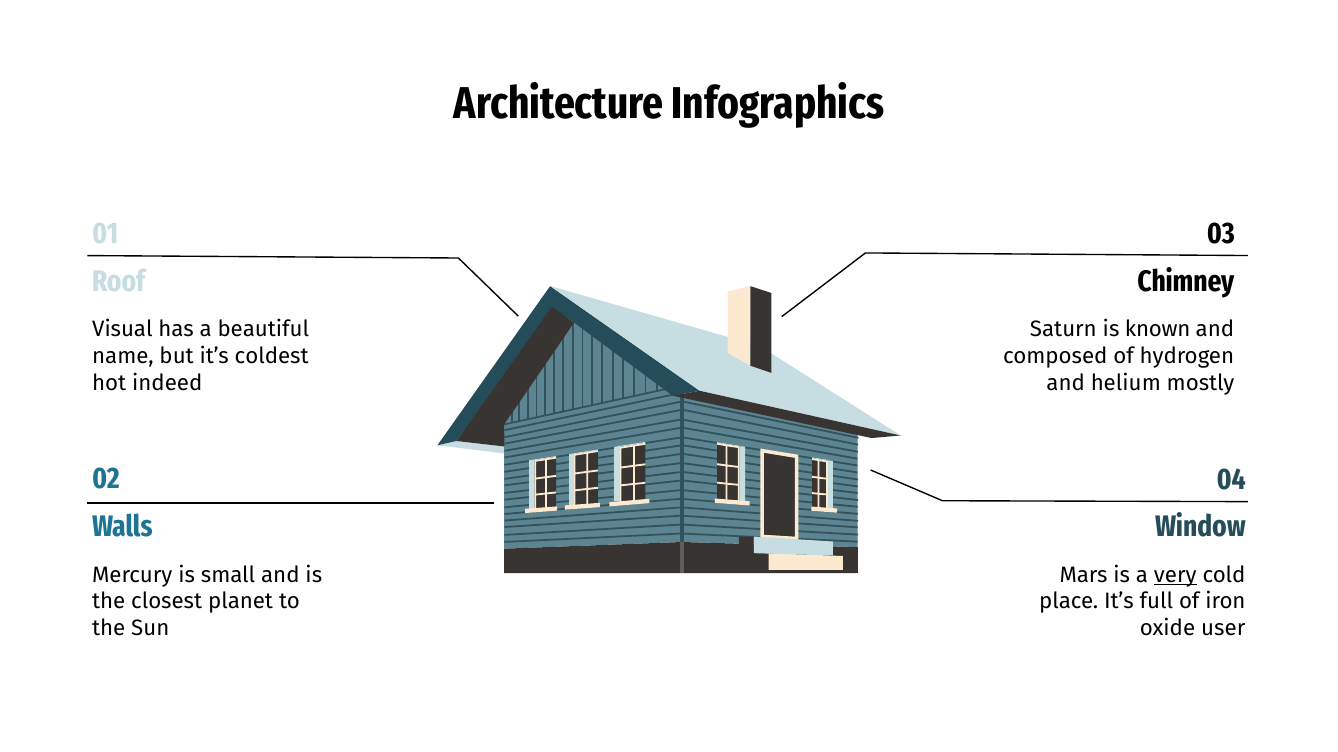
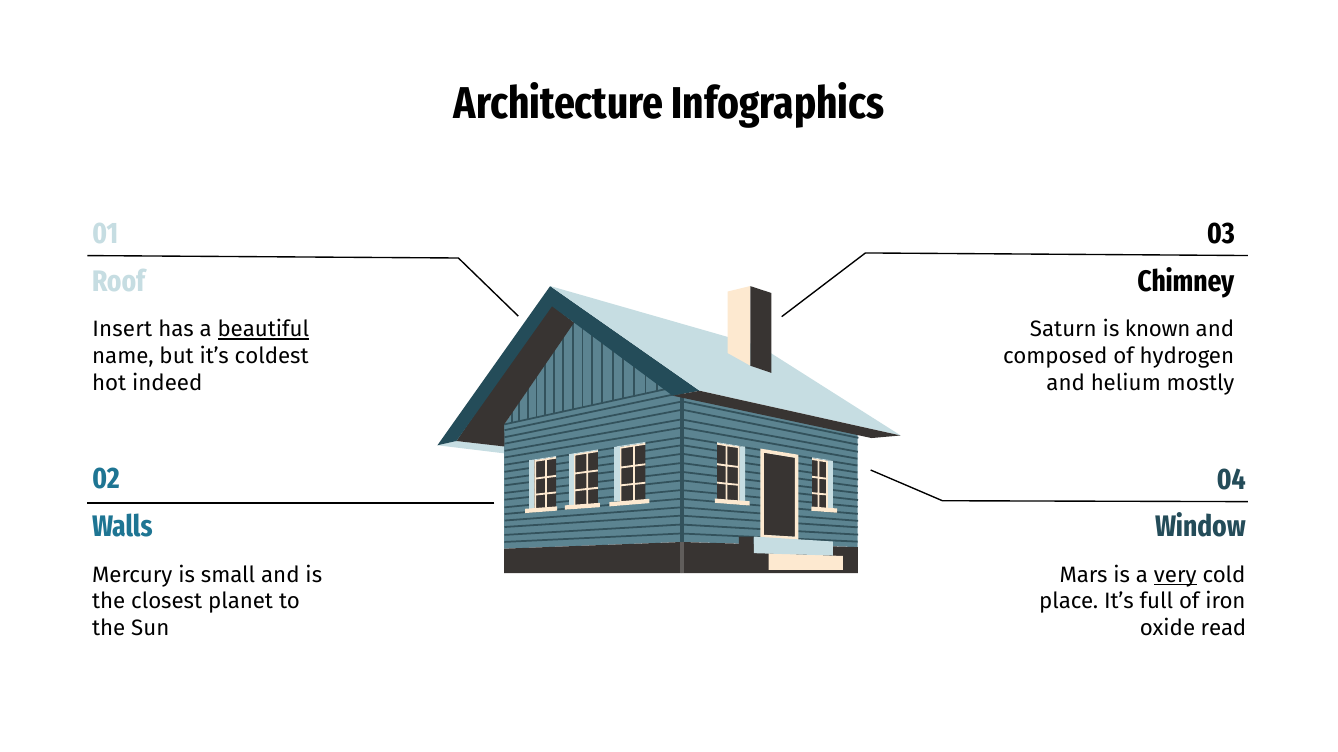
Visual: Visual -> Insert (122, 330)
beautiful underline: none -> present (263, 330)
user: user -> read (1223, 629)
